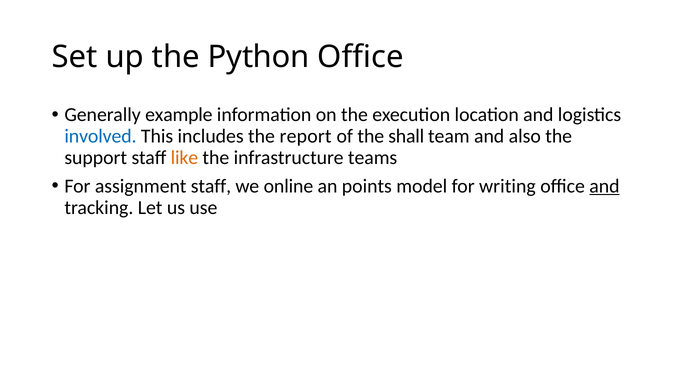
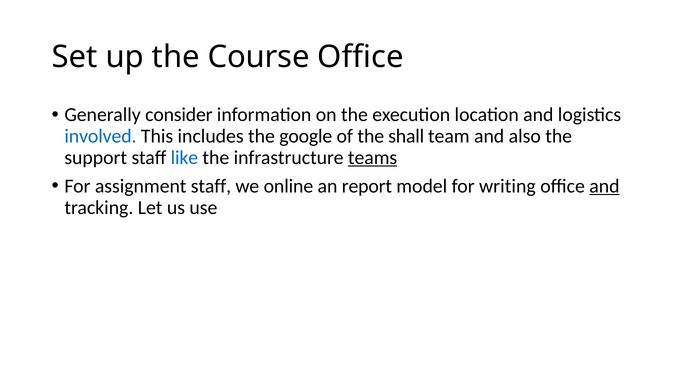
Python: Python -> Course (259, 57)
example: example -> consider (179, 115)
report: report -> google (306, 136)
like colour: orange -> blue (184, 157)
teams underline: none -> present (373, 157)
points: points -> report (367, 186)
